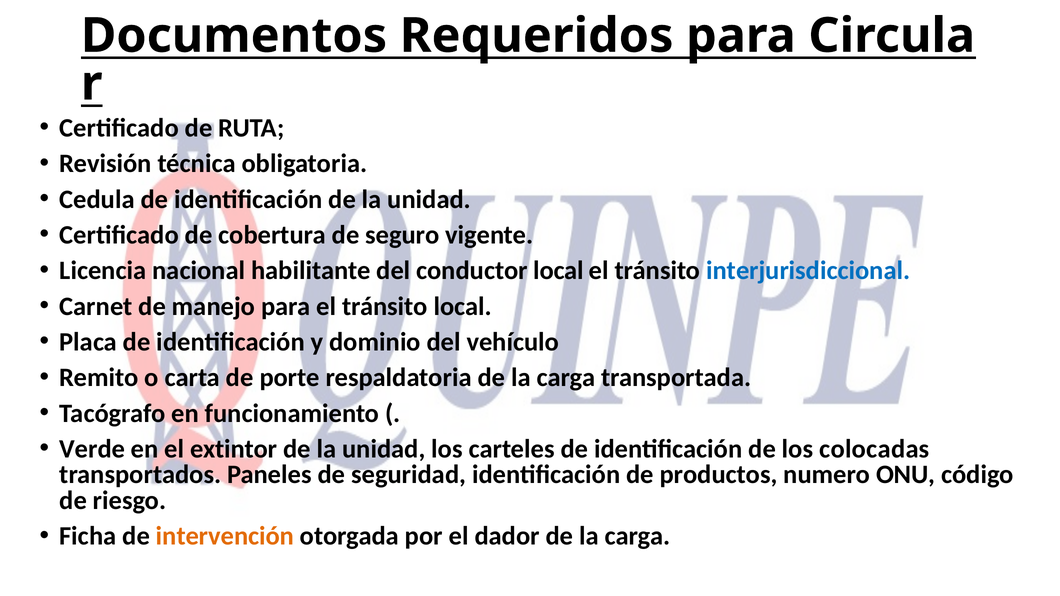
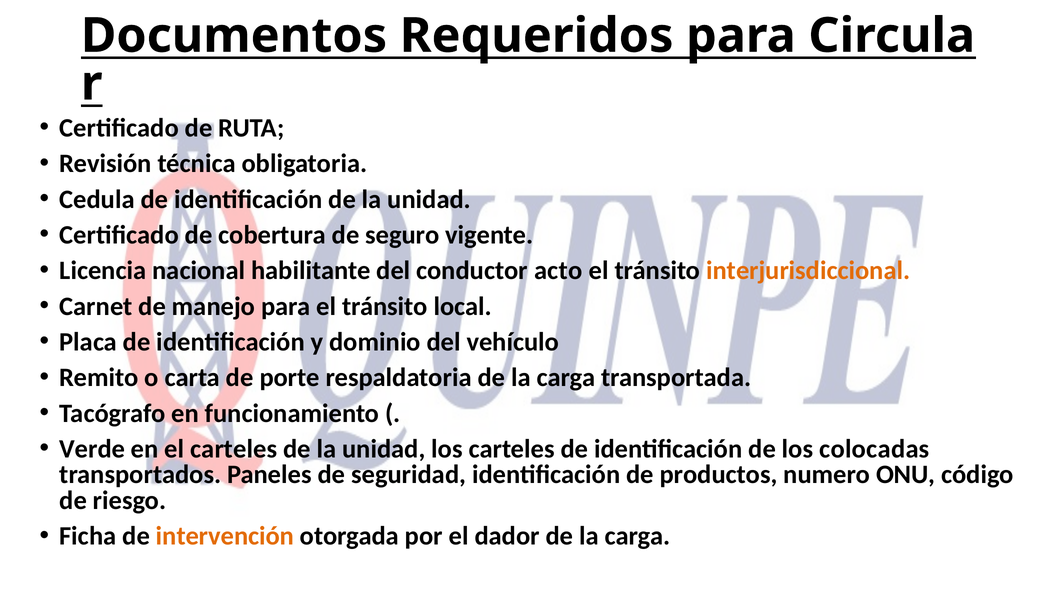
conductor local: local -> acto (558, 271)
interjurisdiccional colour: blue -> orange (808, 271)
el extintor: extintor -> carteles (234, 449)
